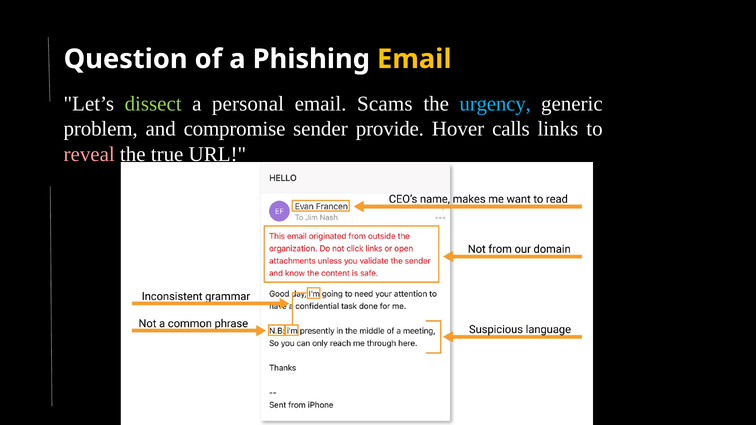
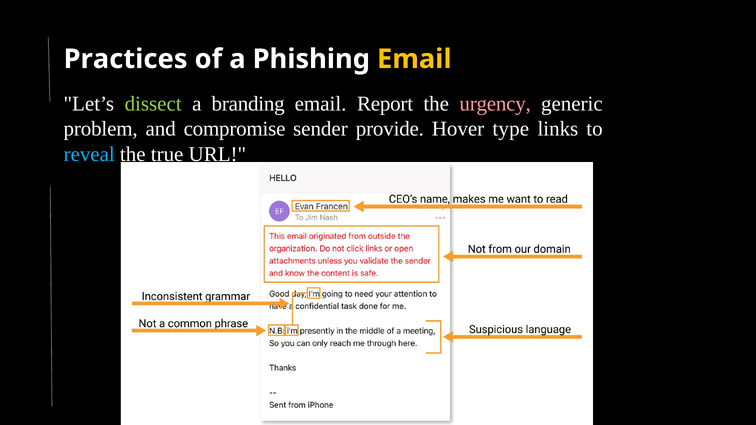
Question: Question -> Practices (126, 59)
personal: personal -> branding (248, 104)
Scams: Scams -> Report (385, 104)
urgency colour: light blue -> pink (495, 104)
calls: calls -> type (511, 129)
reveal colour: pink -> light blue (89, 154)
